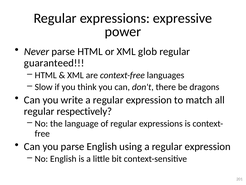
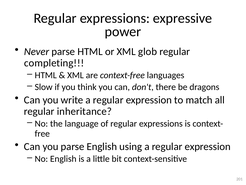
guaranteed: guaranteed -> completing (54, 63)
respectively: respectively -> inheritance (84, 111)
